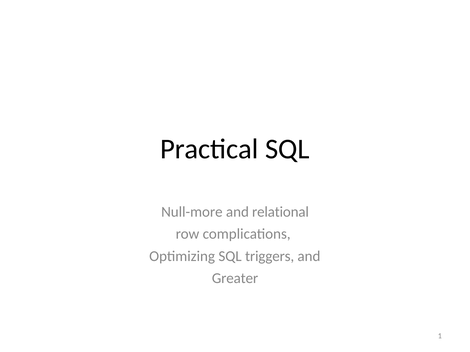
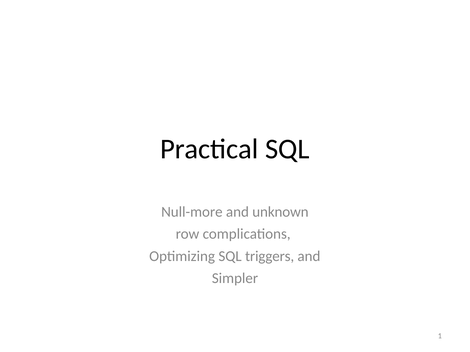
relational: relational -> unknown (280, 212)
Greater: Greater -> Simpler (235, 279)
